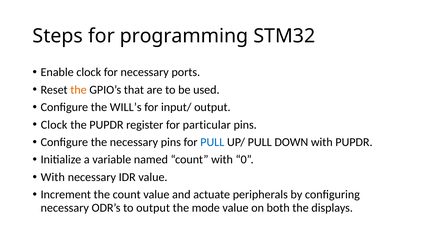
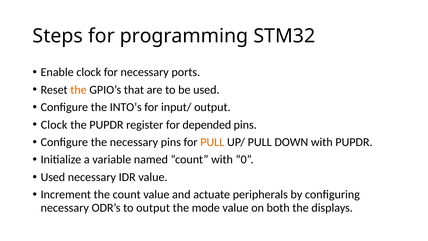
WILL’s: WILL’s -> INTO’s (126, 107)
particular: particular -> depended (207, 125)
PULL colour: blue -> orange (212, 142)
With: With -> Used (53, 177)
